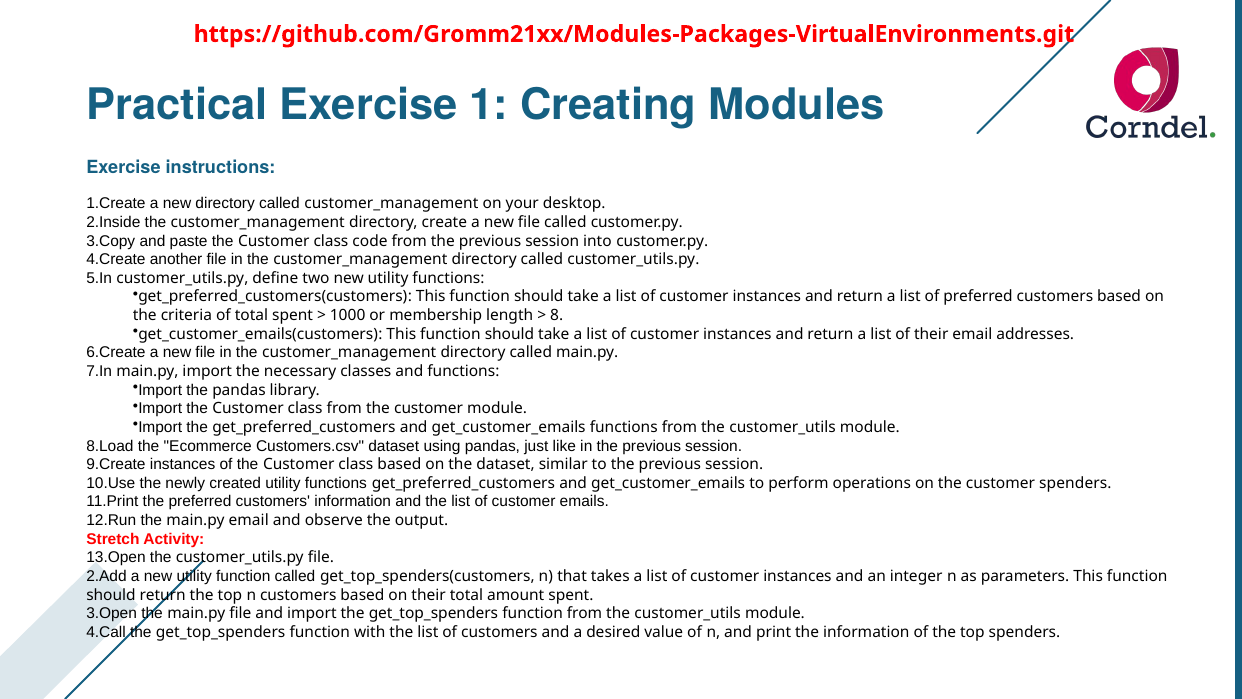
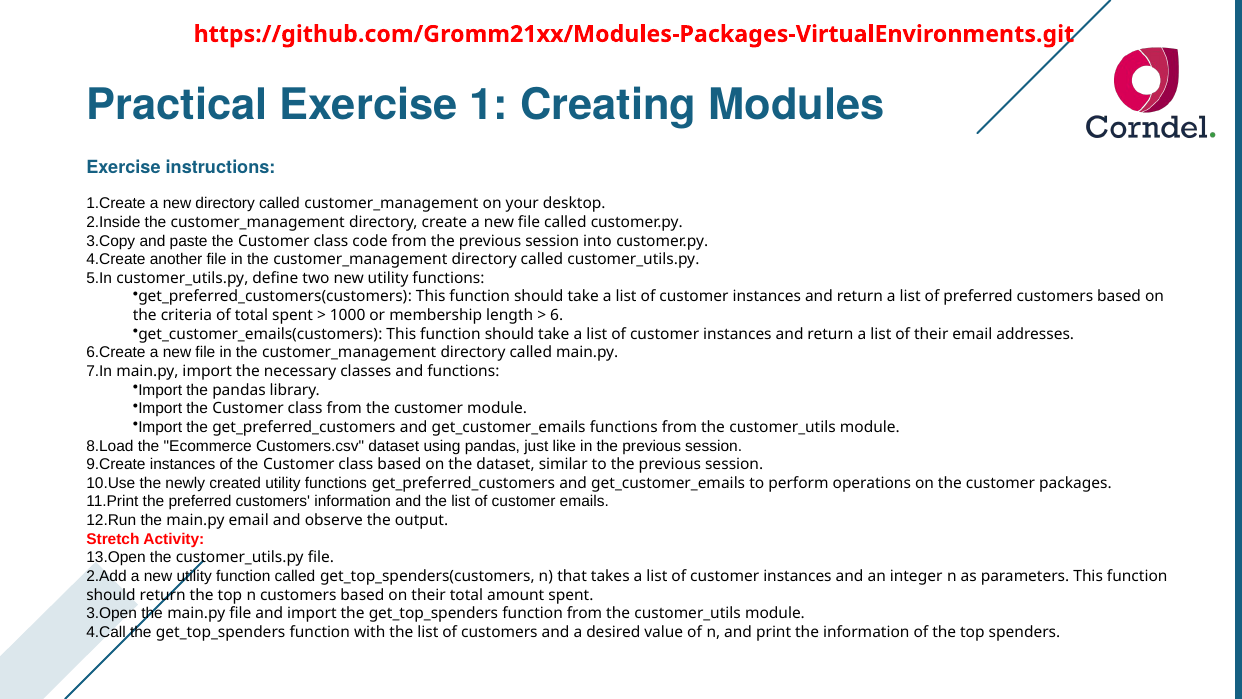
8: 8 -> 6 (557, 315)
customer spenders: spenders -> packages (1075, 483)
